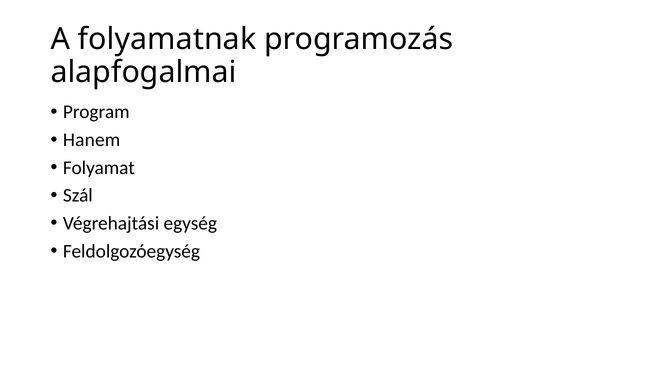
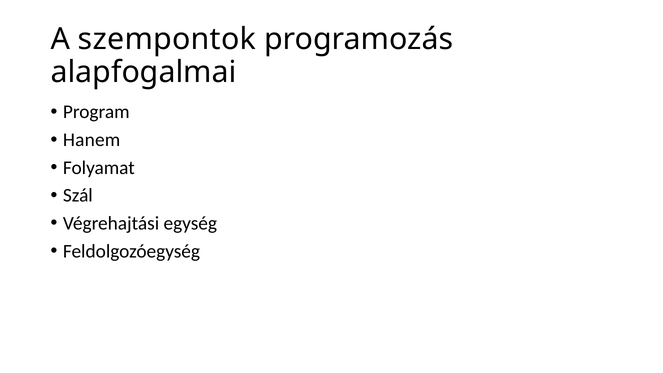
folyamatnak: folyamatnak -> szempontok (167, 39)
